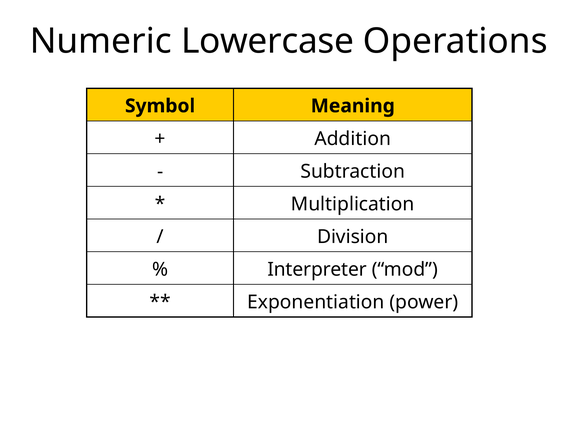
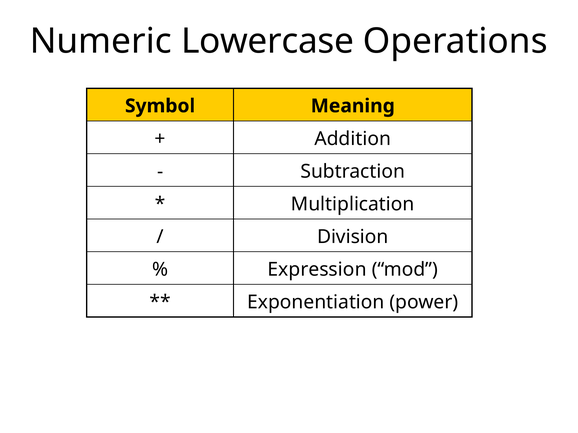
Interpreter: Interpreter -> Expression (317, 270)
